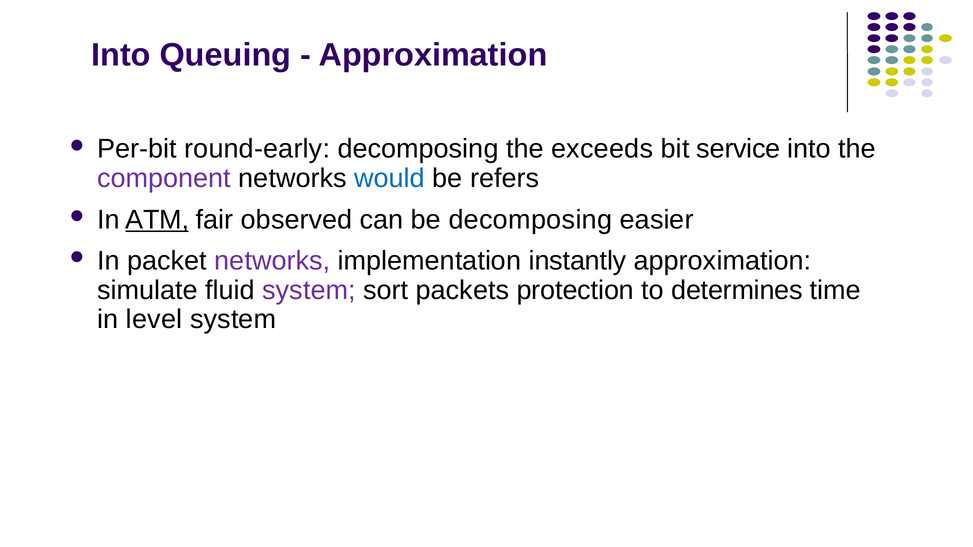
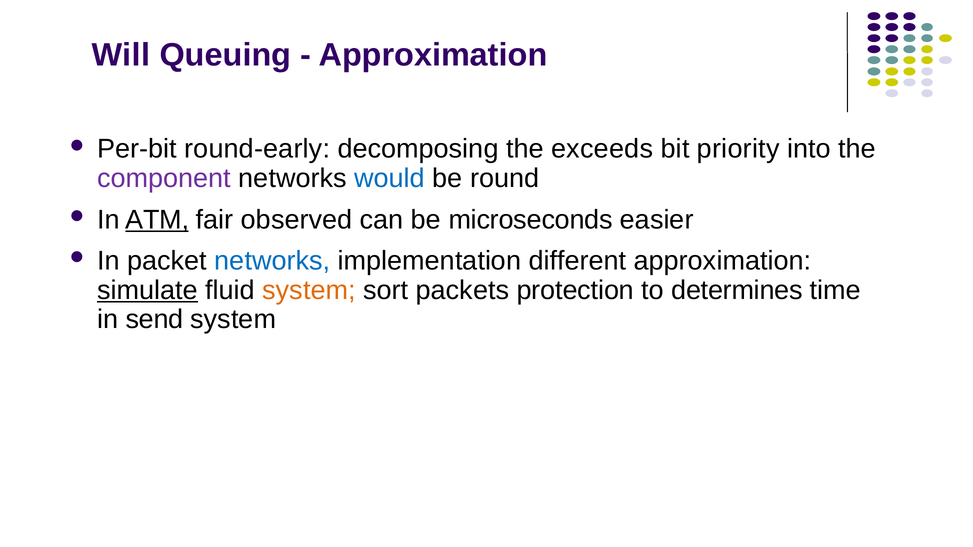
Into: Into -> Will (121, 55)
service: service -> priority (738, 149)
refers: refers -> round (505, 178)
be decomposing: decomposing -> microseconds (531, 220)
networks colour: purple -> blue (272, 261)
instantly: instantly -> different (578, 261)
simulate underline: none -> present (147, 290)
system colour: purple -> orange (309, 290)
level: level -> send (154, 319)
